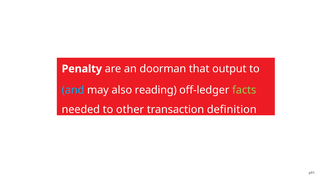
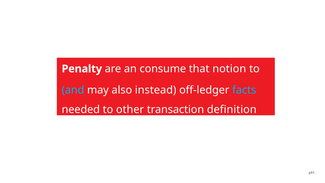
doorman: doorman -> consume (163, 69)
output: output -> notion (229, 69)
reading: reading -> instead (156, 90)
facts colour: light green -> light blue (244, 90)
